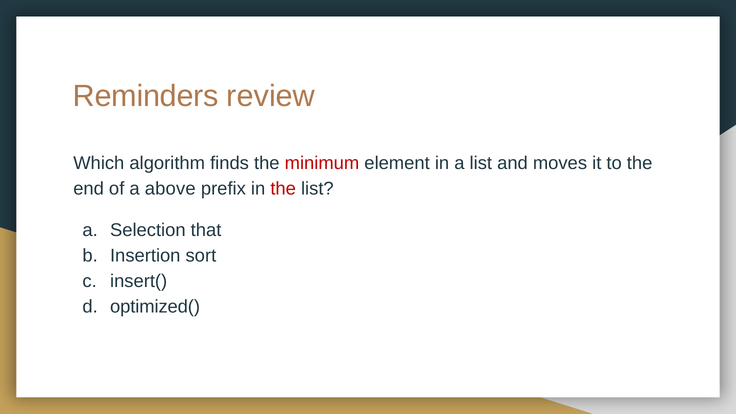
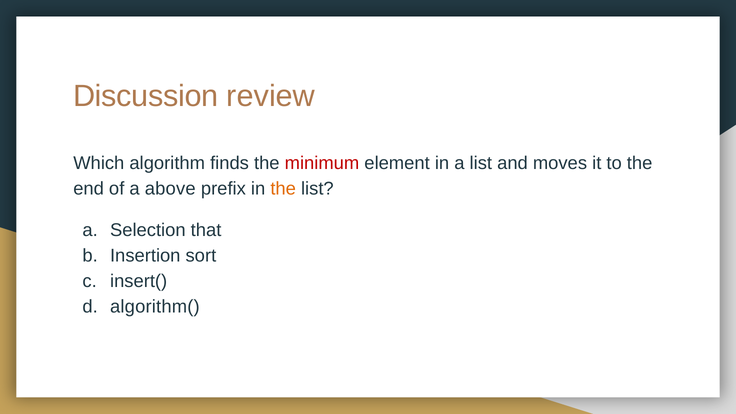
Reminders: Reminders -> Discussion (146, 96)
the colour: red -> orange (283, 189)
optimized(: optimized( -> algorithm( (155, 307)
